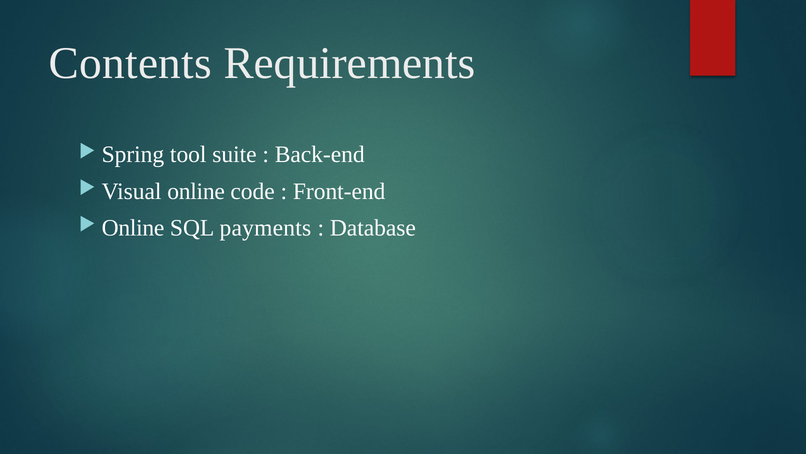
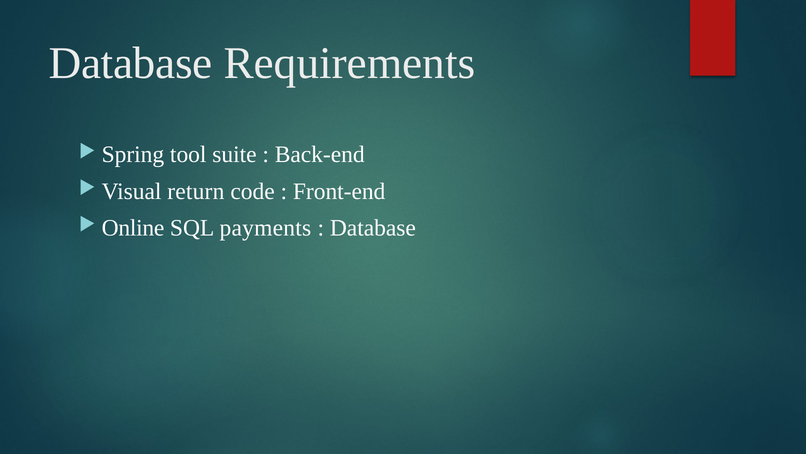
Contents: Contents -> Database (131, 63)
Visual online: online -> return (196, 191)
